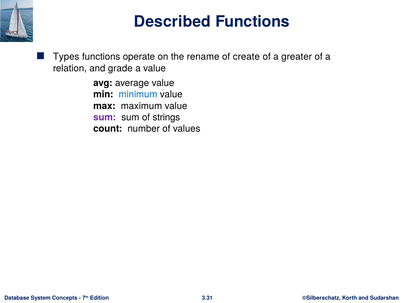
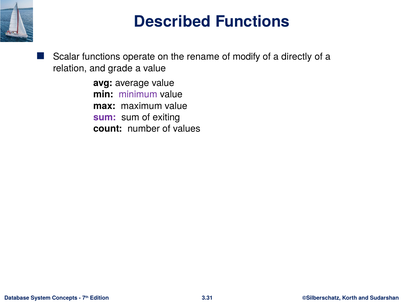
Types: Types -> Scalar (66, 57)
create: create -> modify (246, 57)
greater: greater -> directly (297, 57)
minimum colour: blue -> purple (138, 94)
strings: strings -> exiting (166, 117)
